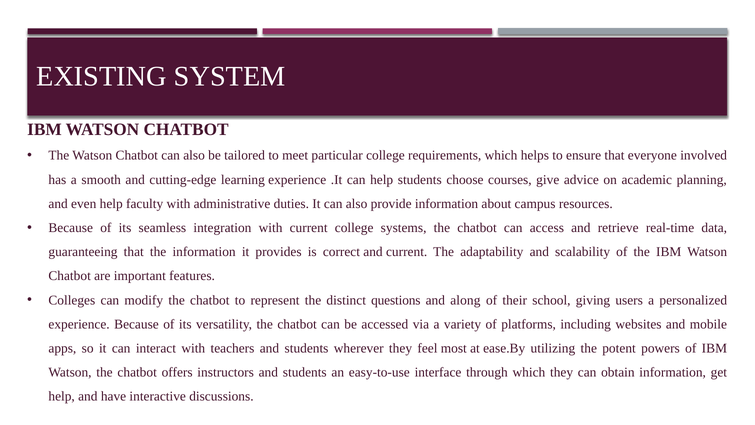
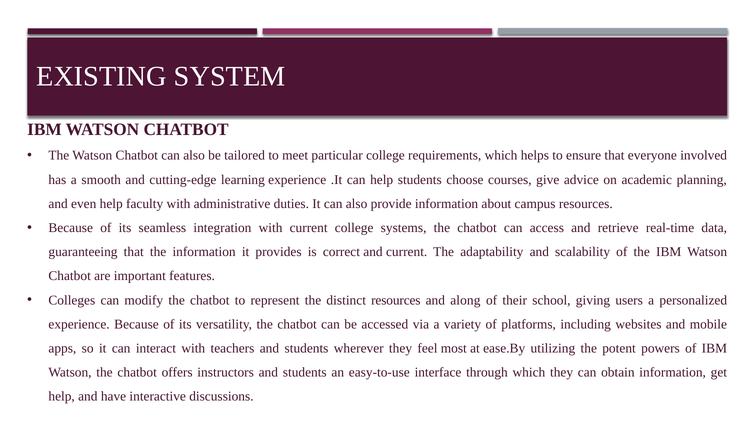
distinct questions: questions -> resources (396, 300)
